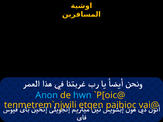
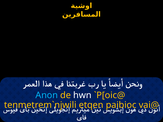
hwn colour: light blue -> white (82, 95)
